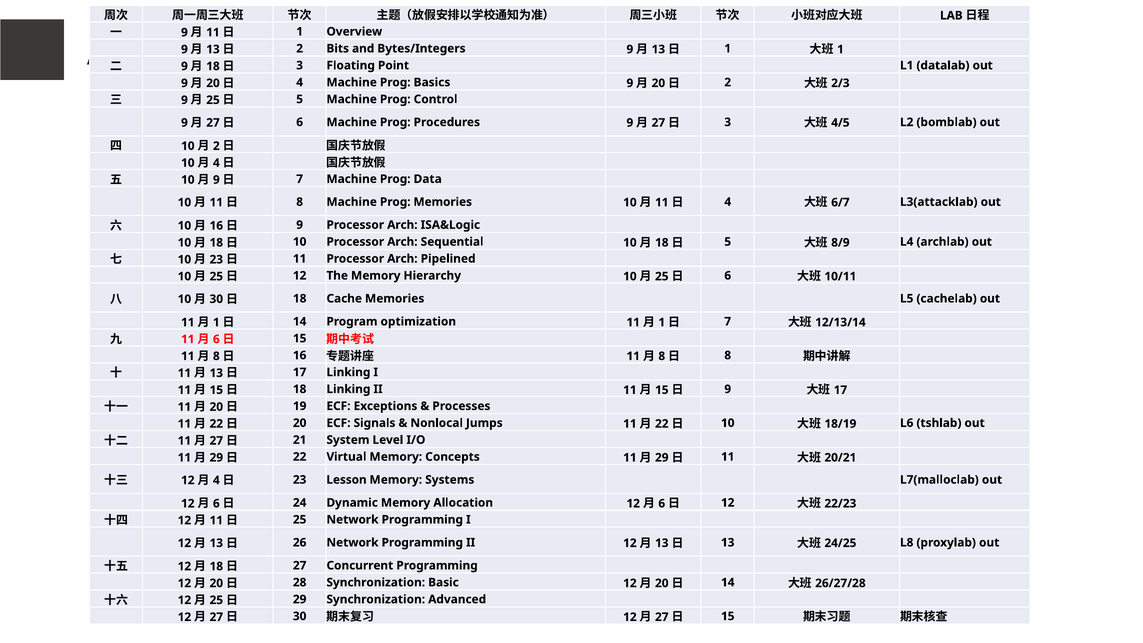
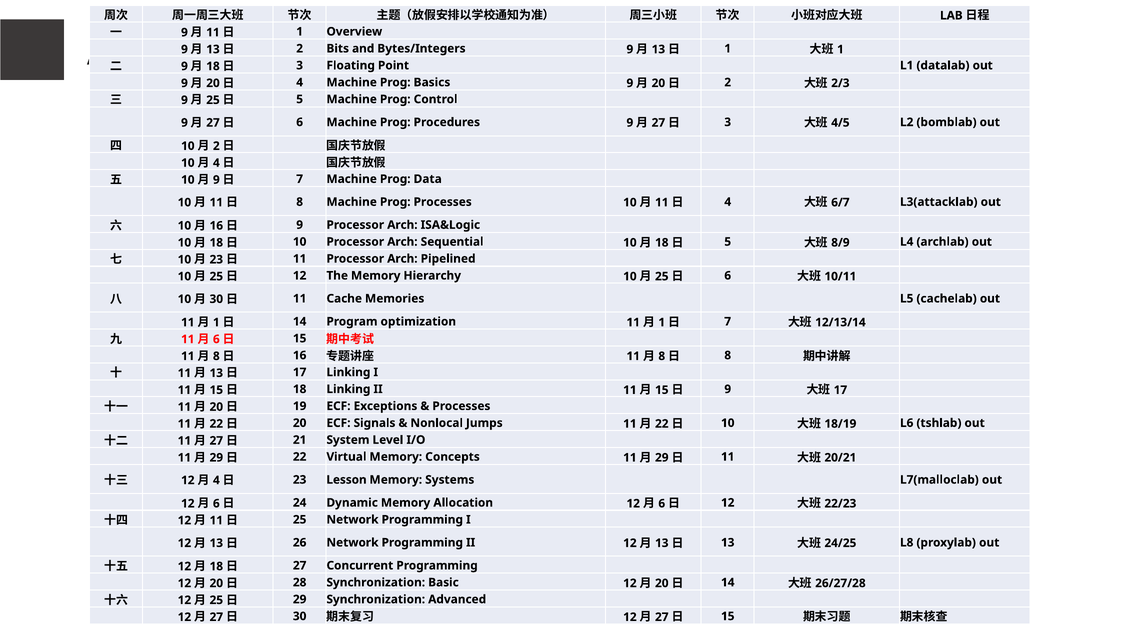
Prog Memories: Memories -> Processes (443, 202)
18: 18 -> 11 (300, 299)
